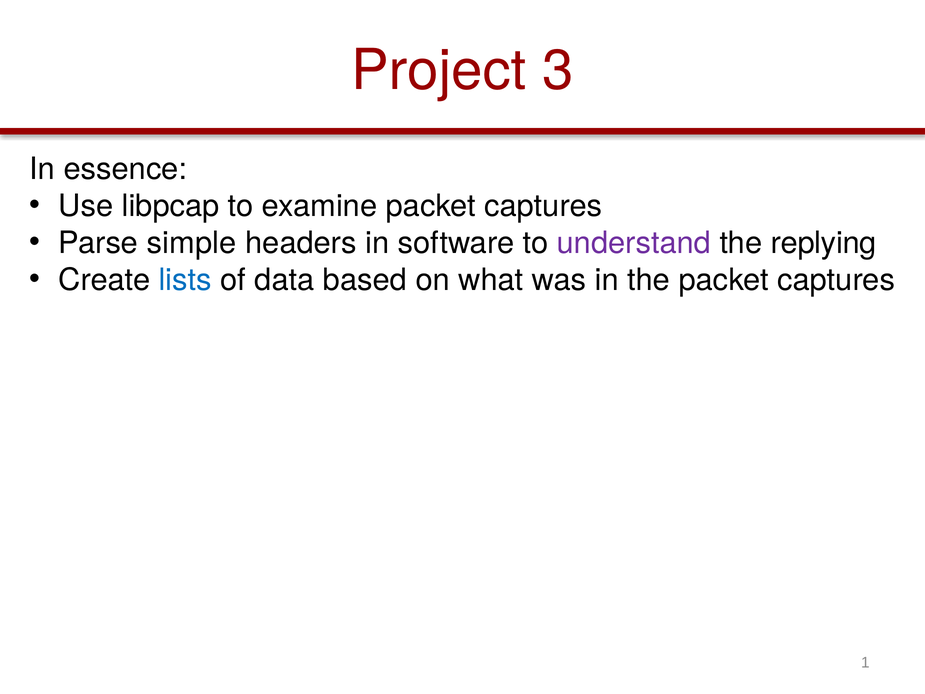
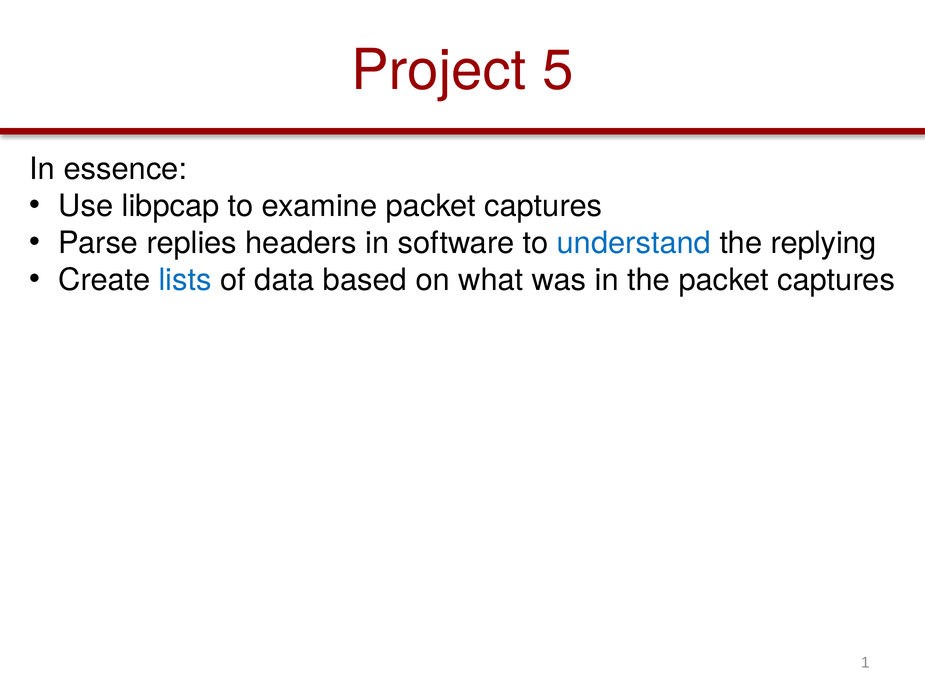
3: 3 -> 5 (558, 70)
simple: simple -> replies (192, 243)
understand colour: purple -> blue (634, 243)
